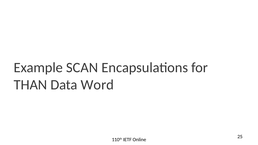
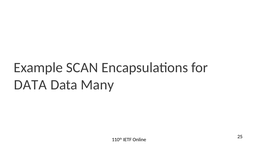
THAN: THAN -> DATA (30, 85)
Word: Word -> Many (97, 85)
